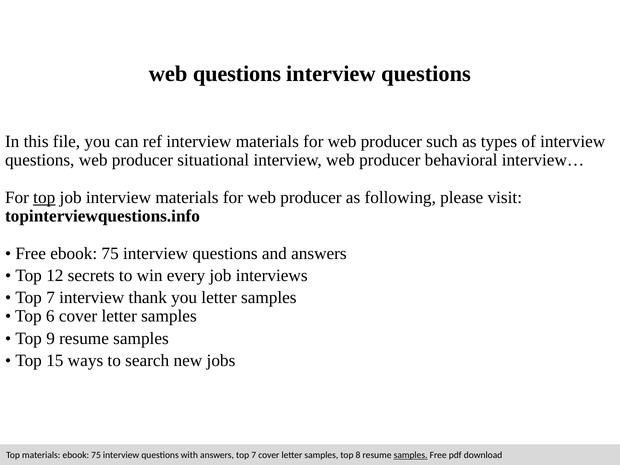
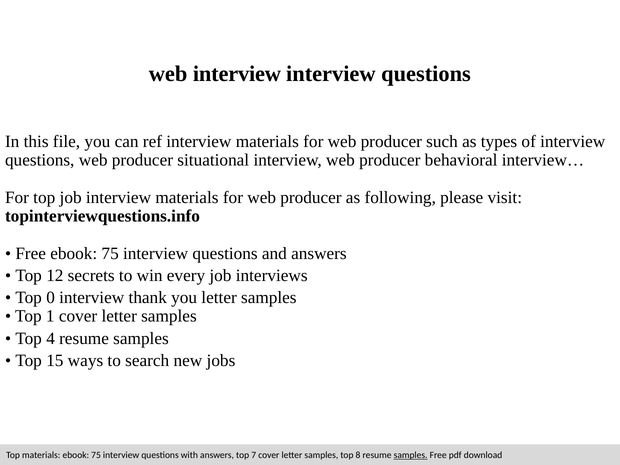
web questions: questions -> interview (237, 74)
top underline: present -> none (44, 198)
7: 7 -> 0 (51, 298)
6: 6 -> 1 (50, 316)
9: 9 -> 4 (51, 338)
